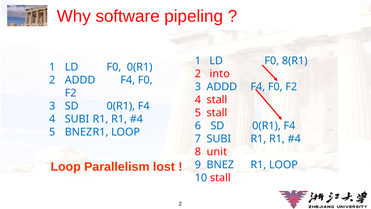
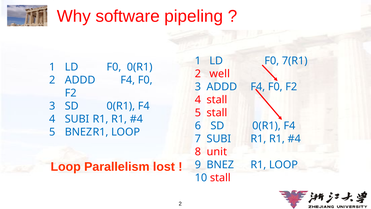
8(R1: 8(R1 -> 7(R1 (295, 61)
into: into -> well (220, 74)
